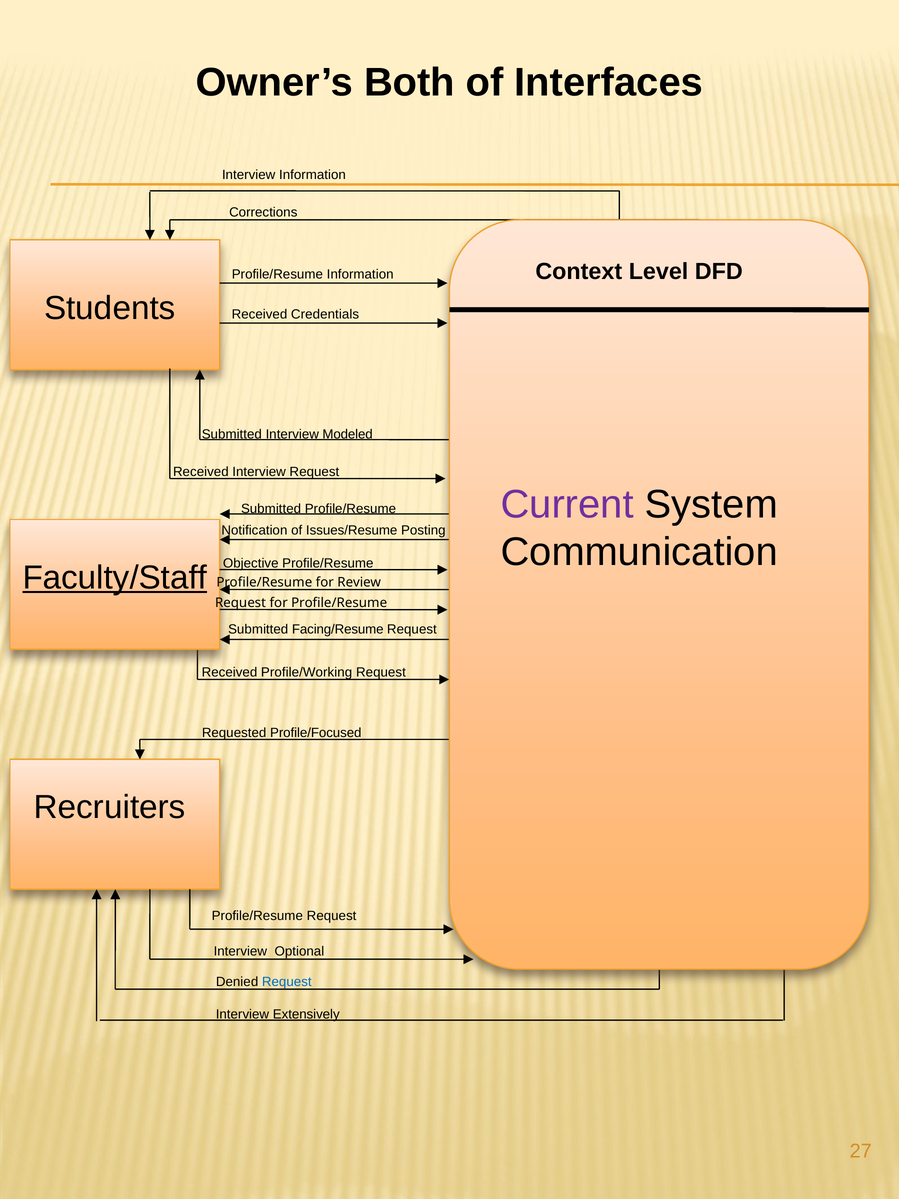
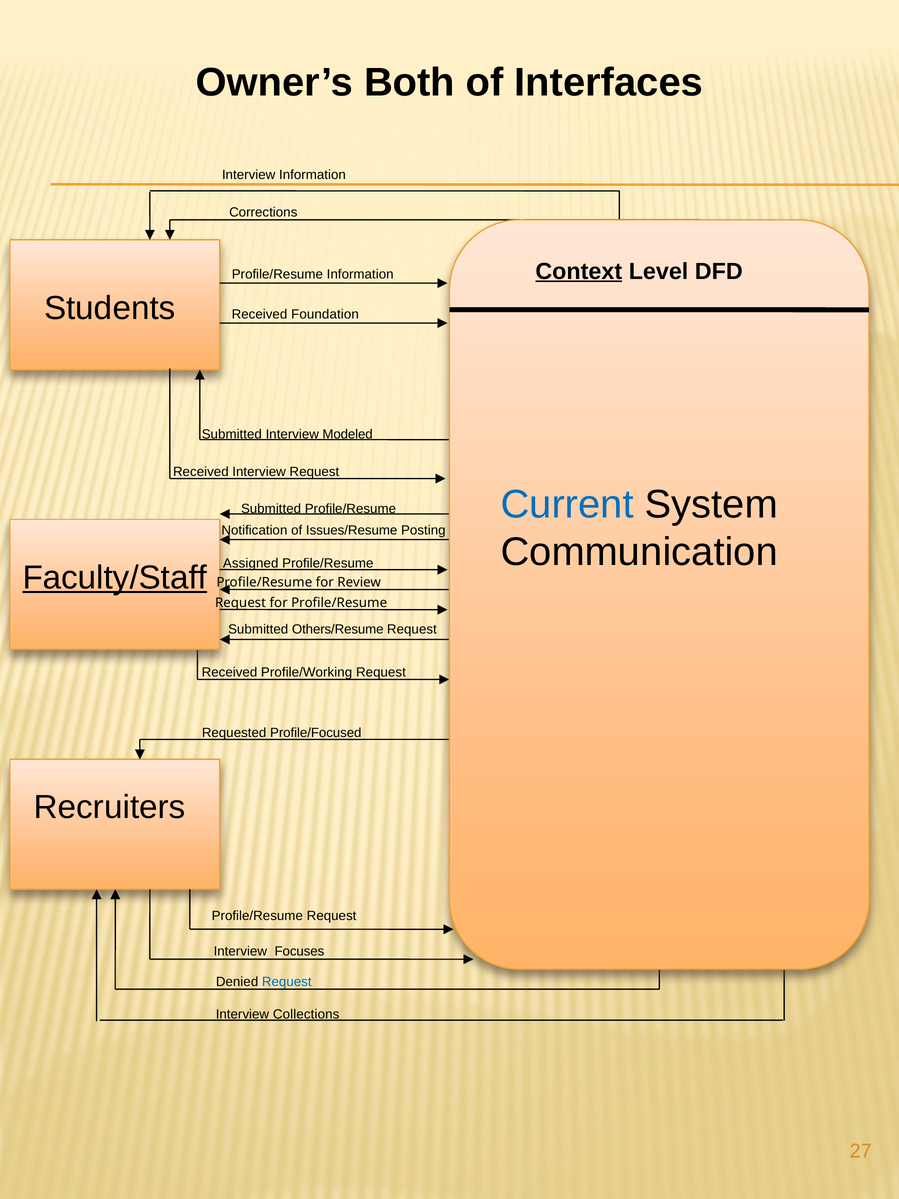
Context underline: none -> present (579, 271)
Credentials: Credentials -> Foundation (325, 314)
Current colour: purple -> blue (567, 504)
Objective: Objective -> Assigned (251, 563)
Facing/Resume: Facing/Resume -> Others/Resume (338, 629)
Optional: Optional -> Focuses (299, 951)
Extensively: Extensively -> Collections (306, 1014)
